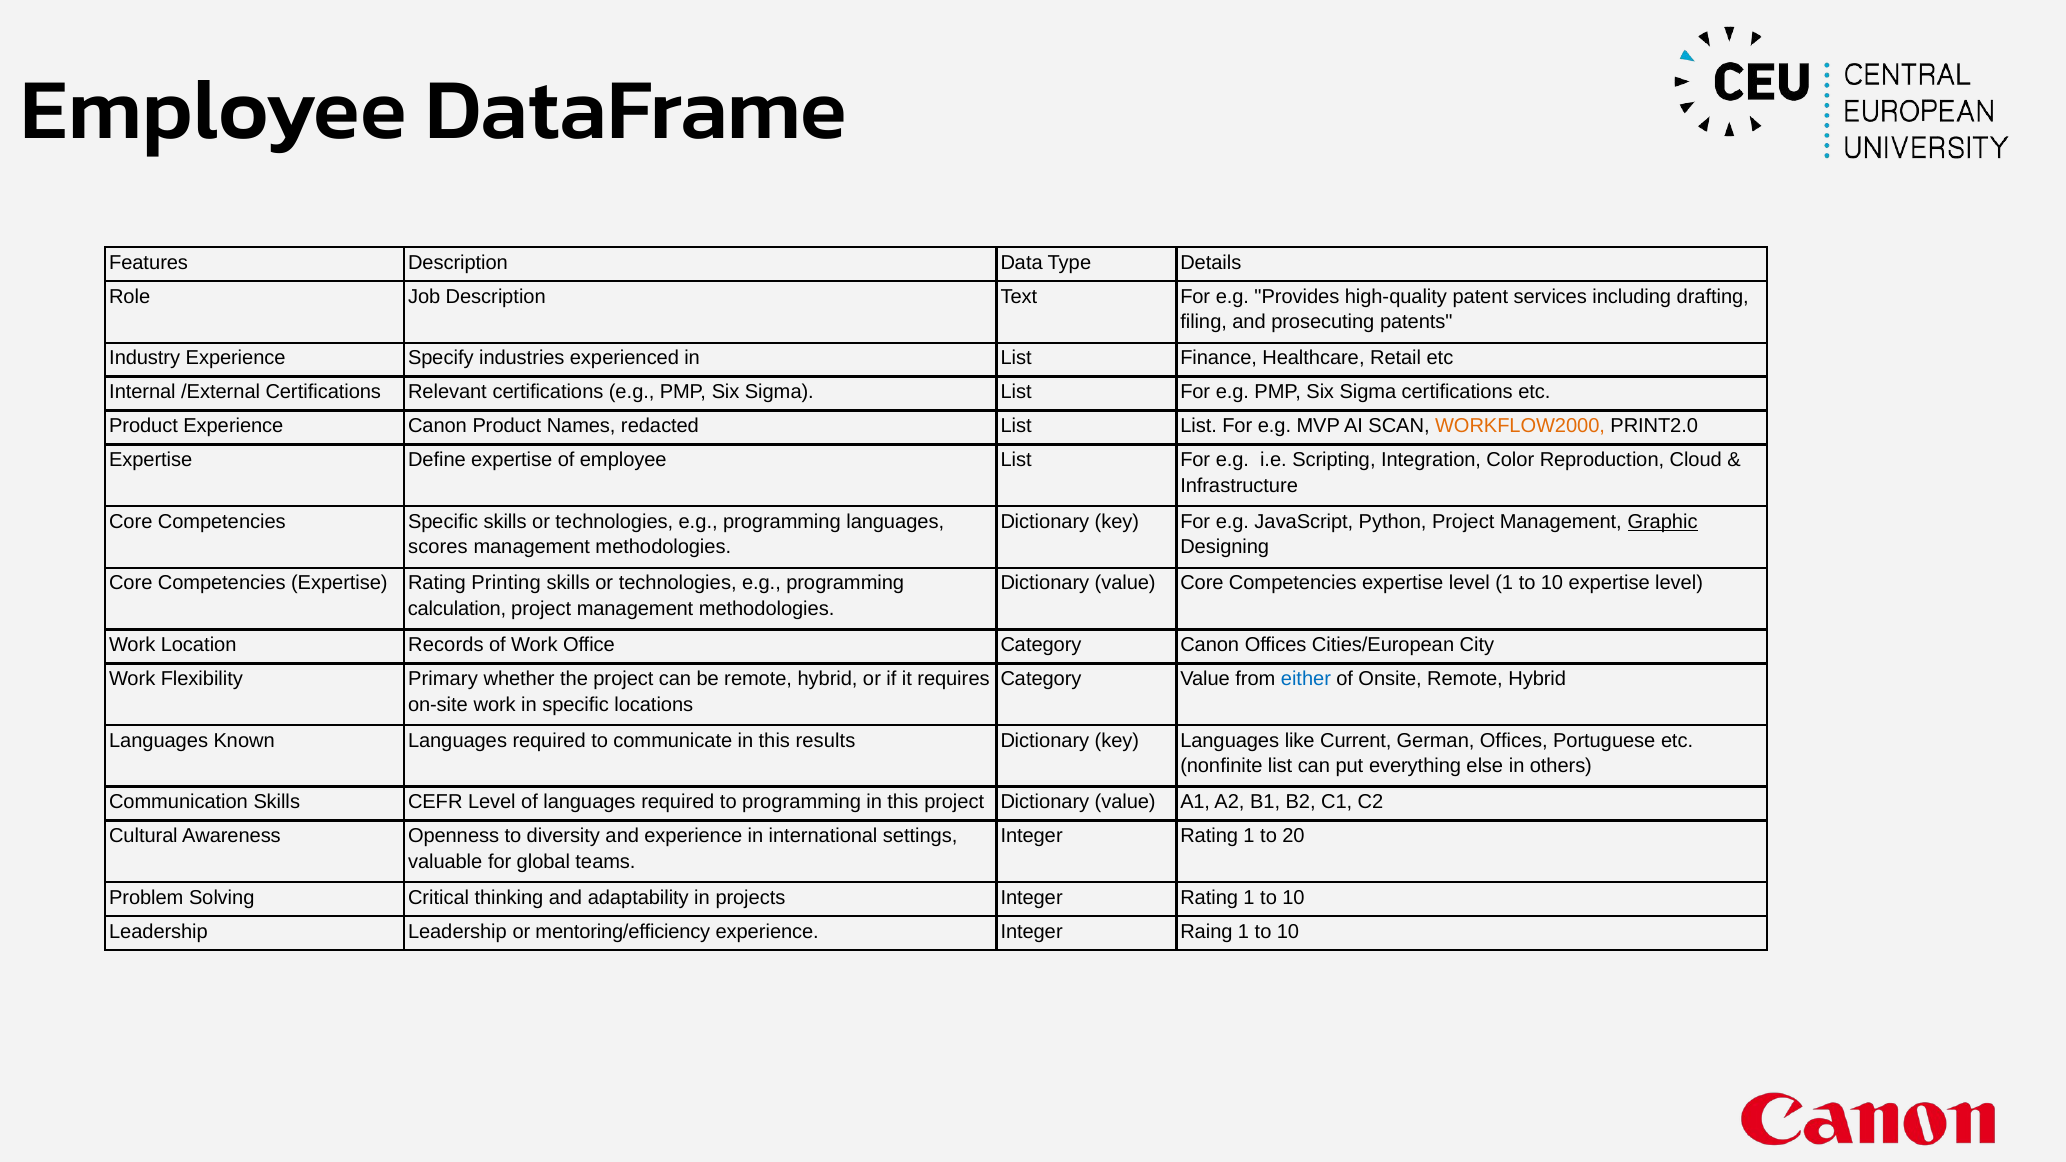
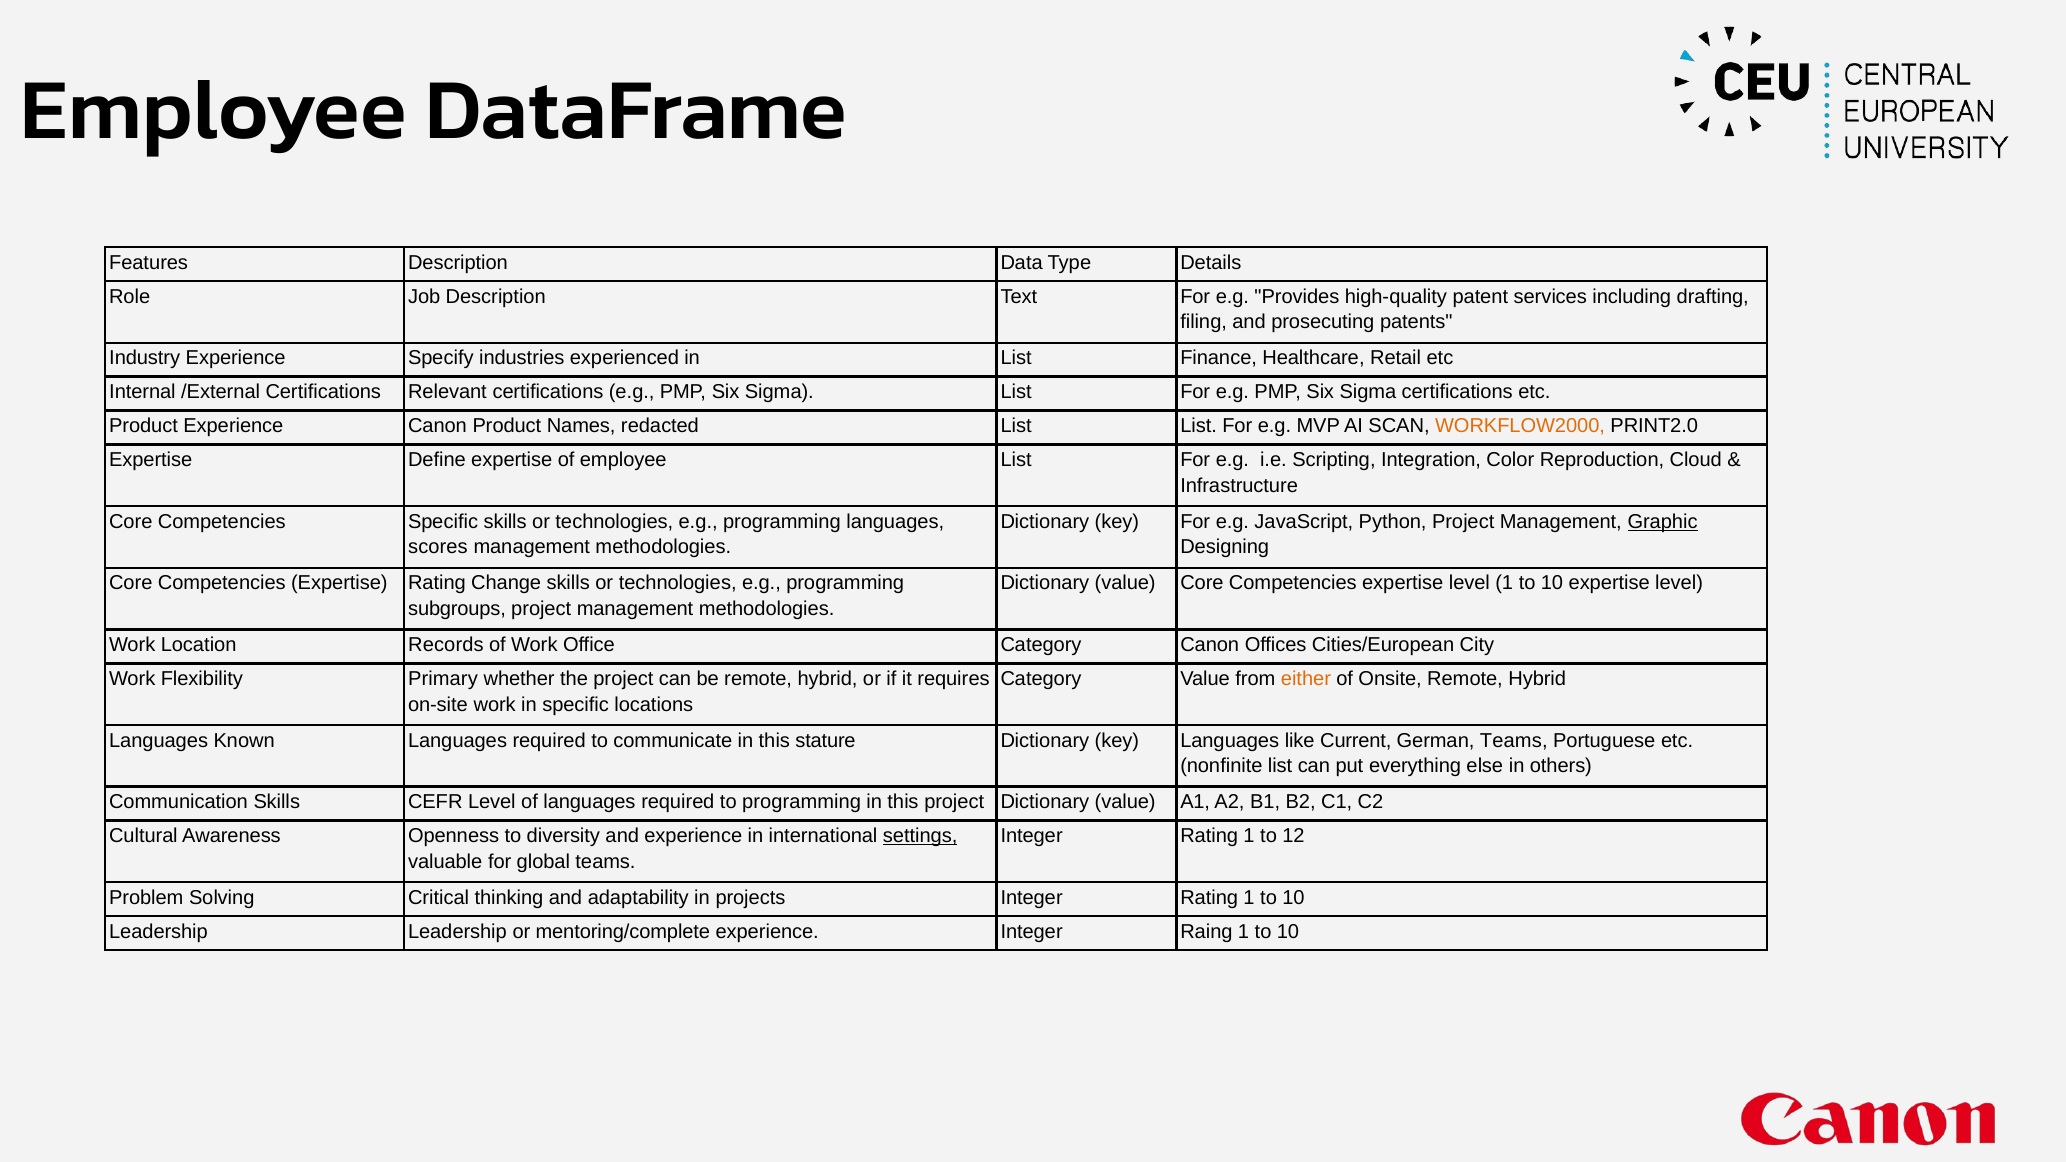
Printing: Printing -> Change (506, 583)
calculation: calculation -> subgroups (457, 609)
either colour: blue -> orange (1306, 679)
results: results -> stature (826, 741)
German Offices: Offices -> Teams (1514, 741)
settings underline: none -> present (920, 836)
20: 20 -> 12 (1293, 836)
mentoring/efficiency: mentoring/efficiency -> mentoring/complete (623, 932)
